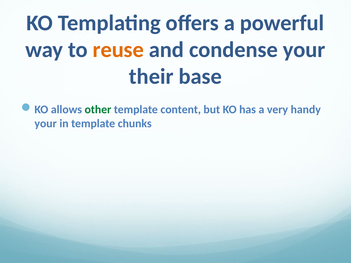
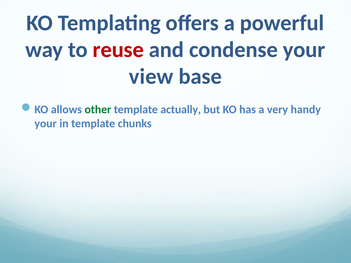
reuse colour: orange -> red (118, 50)
their: their -> view (151, 77)
content: content -> actually (181, 110)
